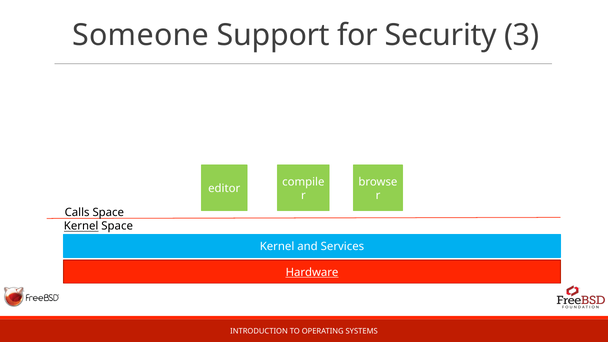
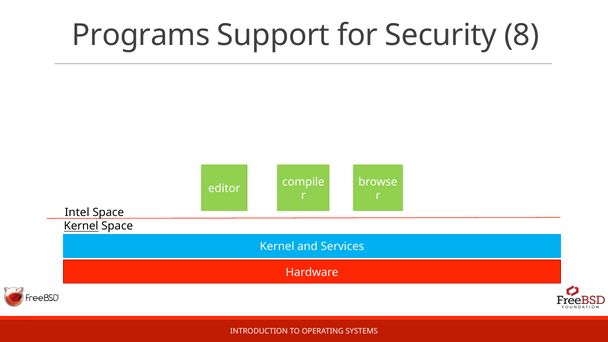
Someone: Someone -> Programs (141, 35)
3: 3 -> 8 (522, 35)
Calls: Calls -> Intel (77, 212)
Hardware underline: present -> none (312, 272)
